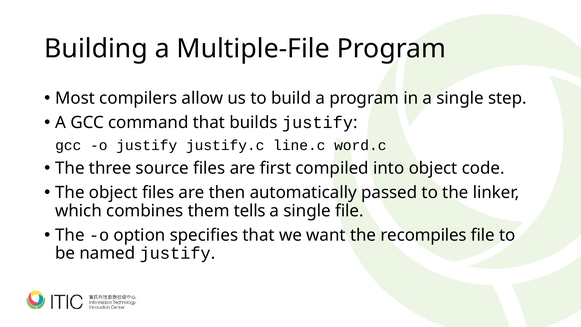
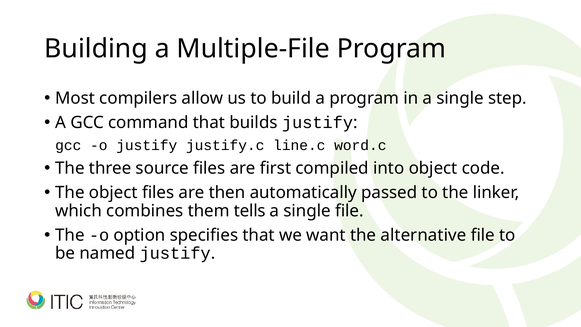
recompiles: recompiles -> alternative (423, 235)
